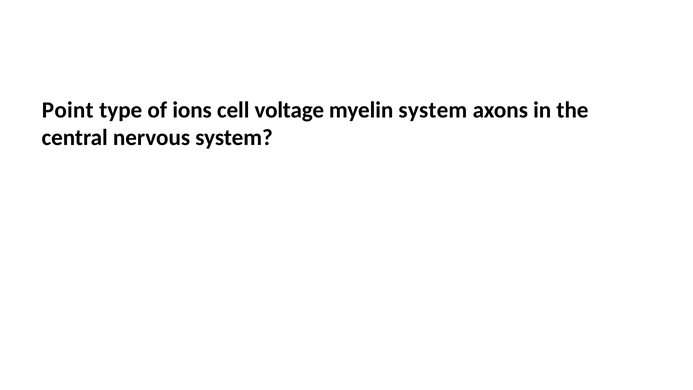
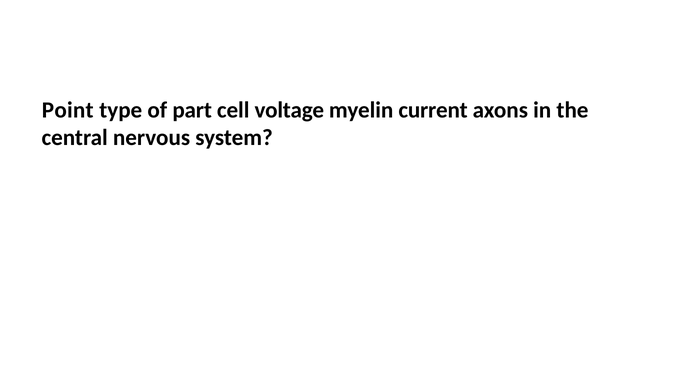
ions: ions -> part (192, 110)
myelin system: system -> current (433, 110)
